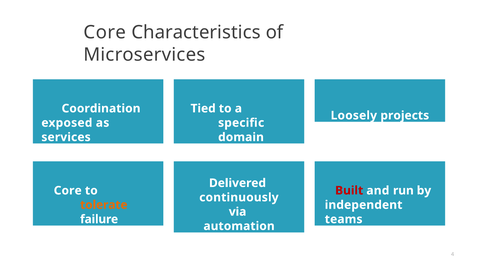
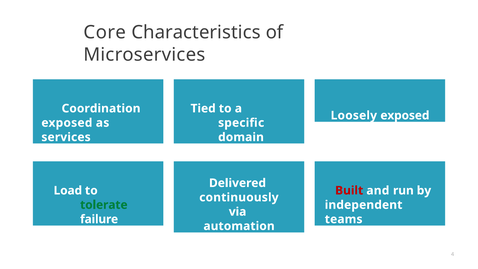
Loosely projects: projects -> exposed (405, 115)
Core: Core -> Load (68, 190)
tolerate colour: orange -> green (104, 205)
